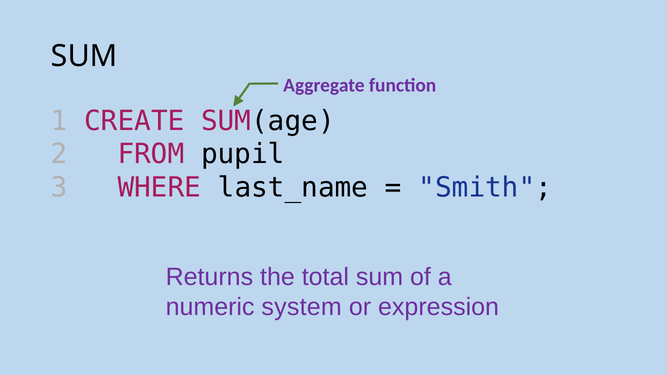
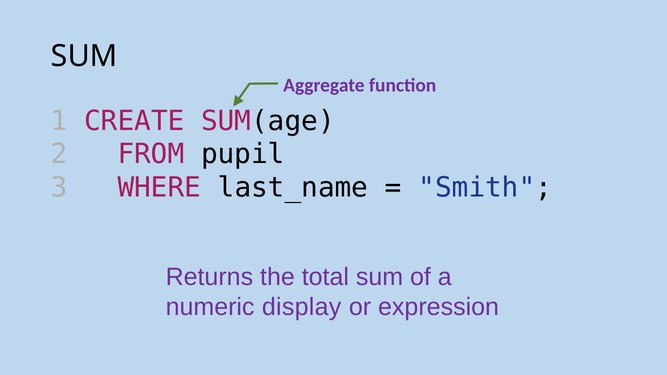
system: system -> display (302, 307)
